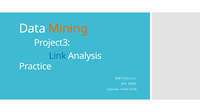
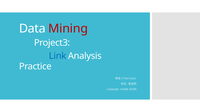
Mining colour: orange -> red (68, 29)
